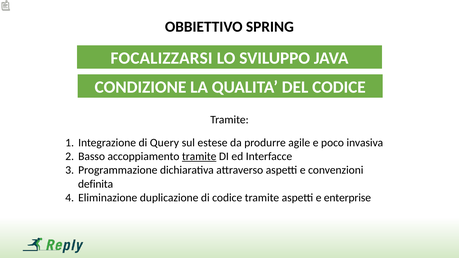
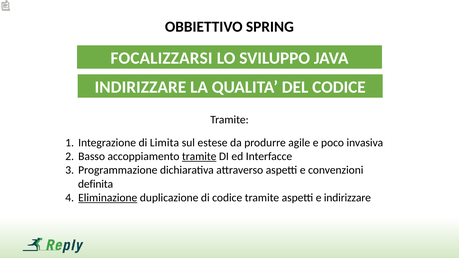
CONDIZIONE: CONDIZIONE -> INDIRIZZARE (140, 87)
Query: Query -> Limita (164, 143)
Eliminazione underline: none -> present (108, 198)
e enterprise: enterprise -> indirizzare (347, 198)
